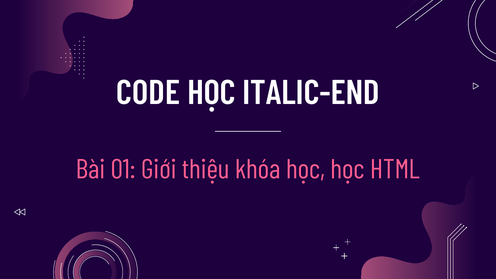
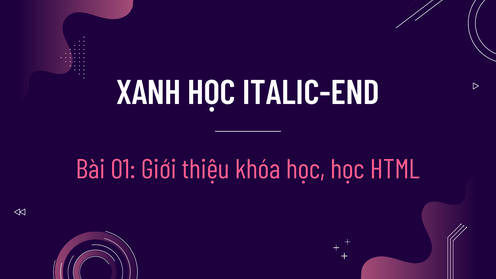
CODE: CODE -> XANH (148, 93)
